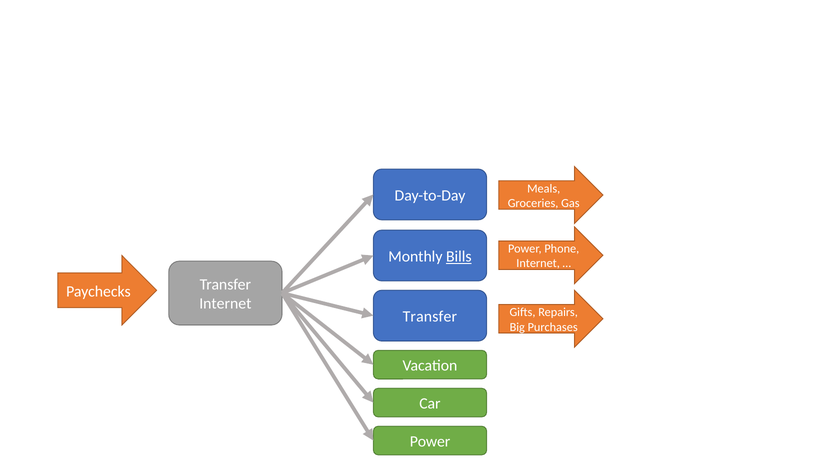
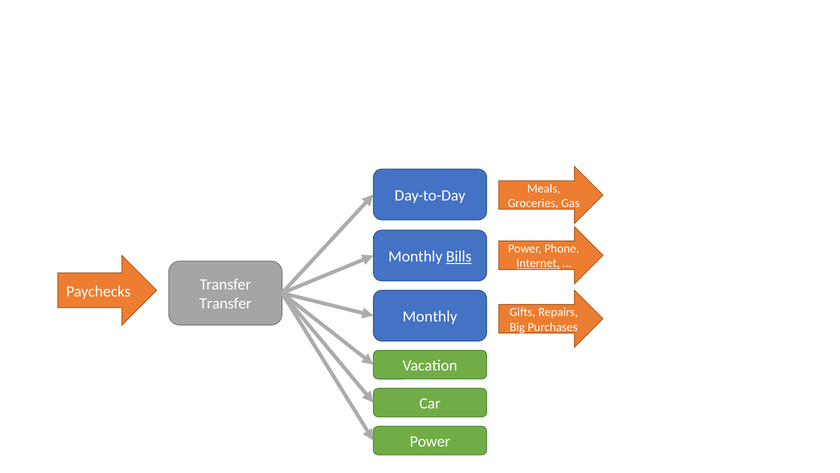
Internet underline: none -> present (538, 263)
Internet: Internet -> Transfer (225, 303)
Transfer: Transfer -> Monthly (430, 316)
